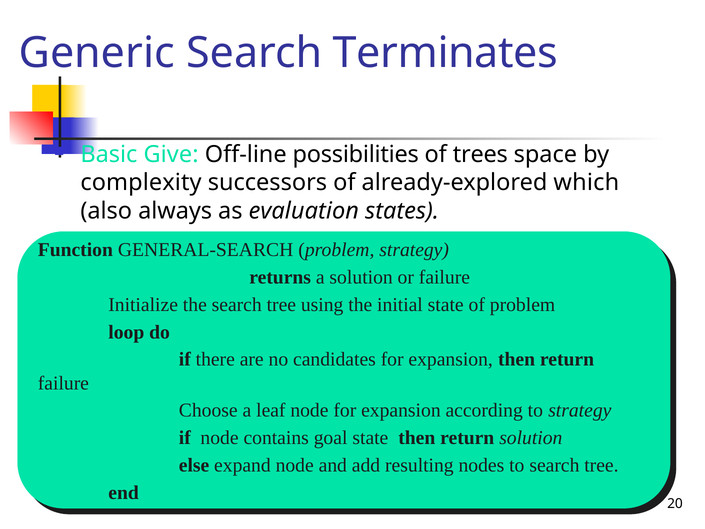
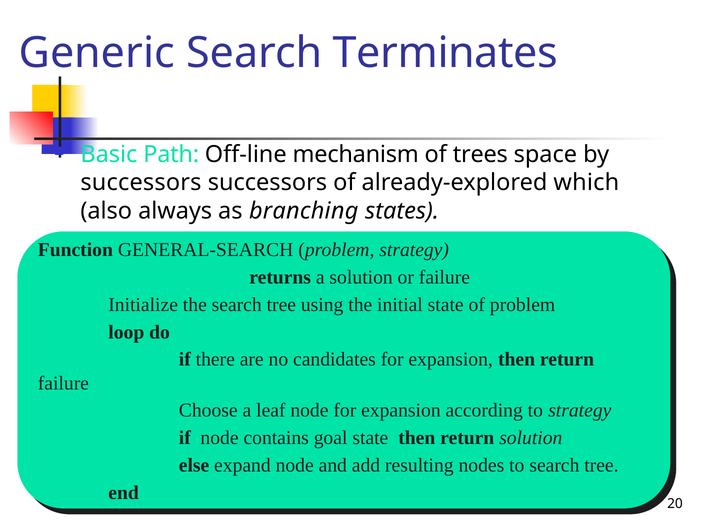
Give: Give -> Path (171, 154)
possibilities: possibilities -> mechanism (356, 154)
complexity: complexity -> successors (141, 183)
evaluation: evaluation -> branching (304, 211)
